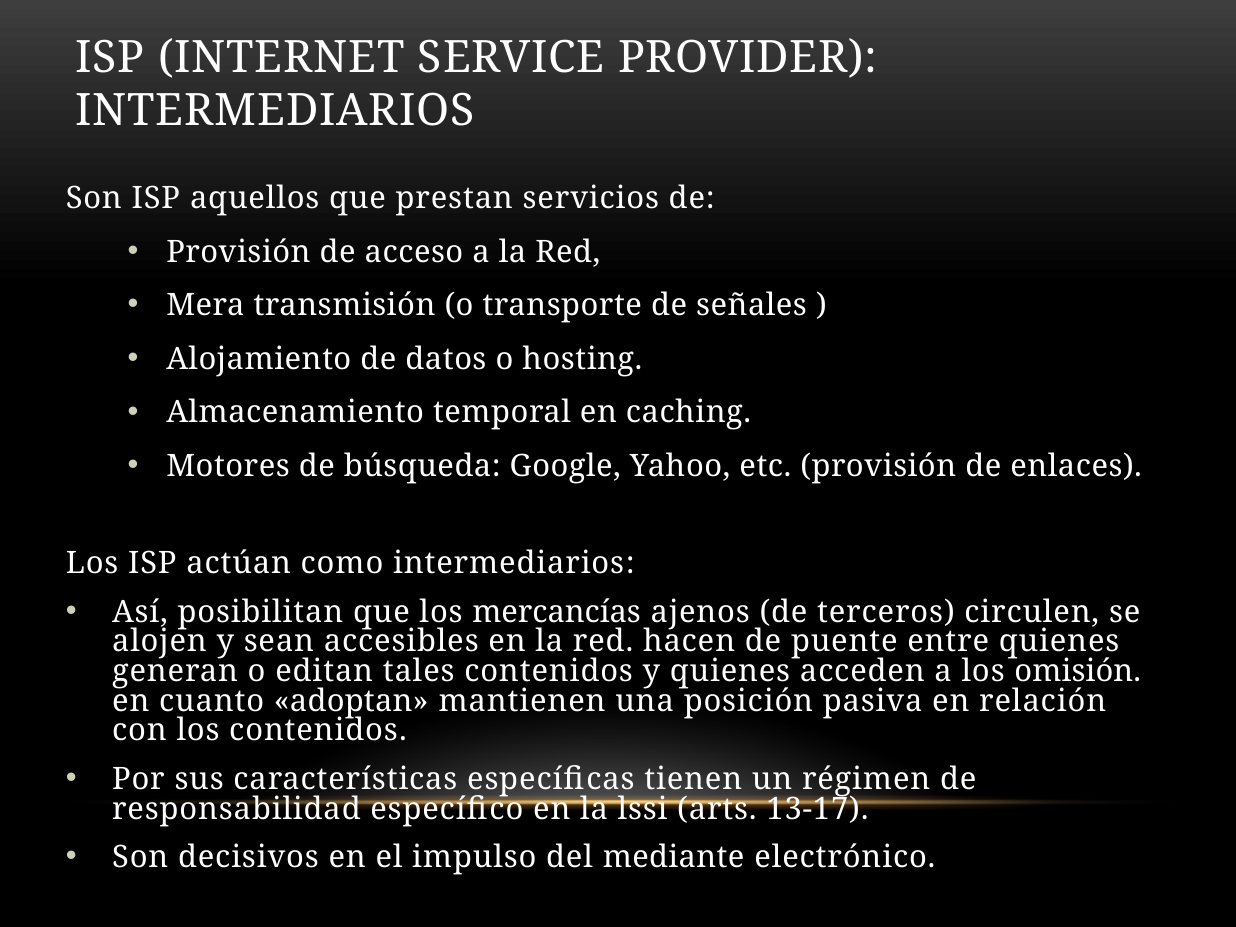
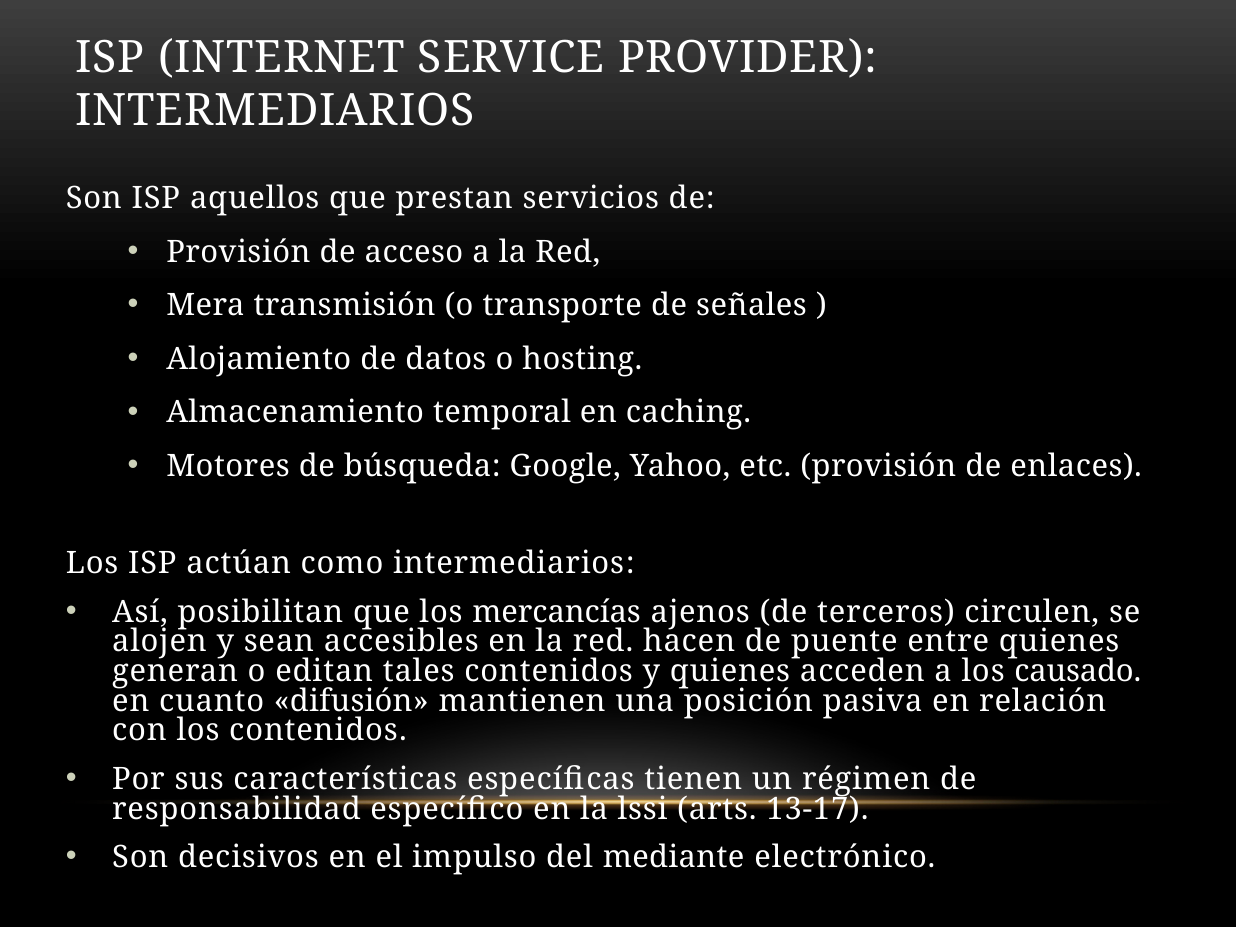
omisión: omisión -> causado (1078, 671)
adoptan: adoptan -> difusión (351, 701)
